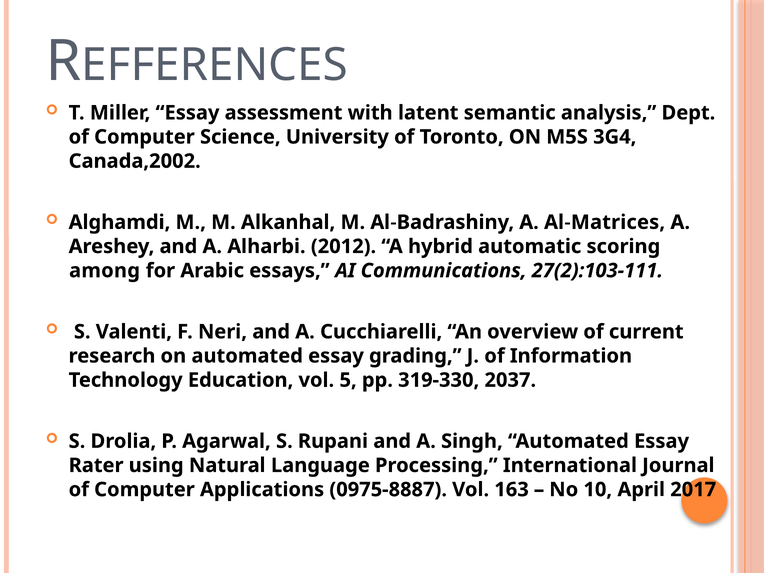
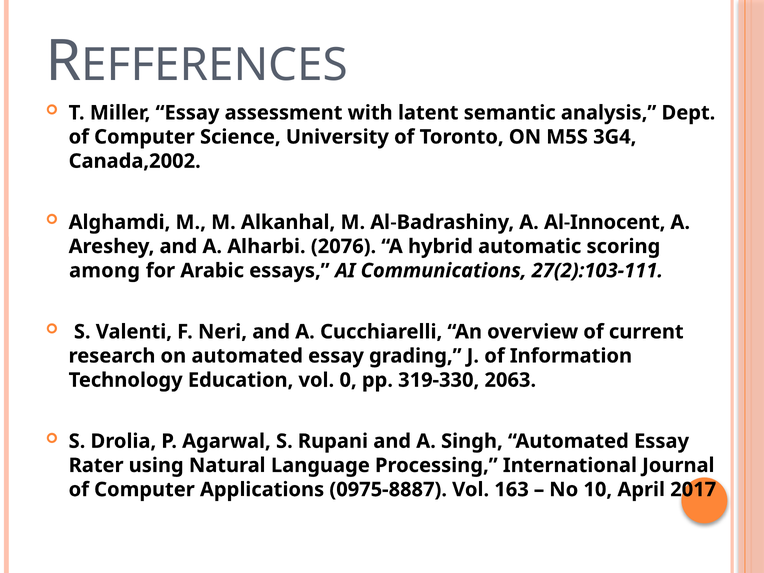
Al-Matrices: Al-Matrices -> Al-Innocent (605, 222)
2012: 2012 -> 2076 (344, 246)
5: 5 -> 0 (348, 380)
2037: 2037 -> 2063 (510, 380)
